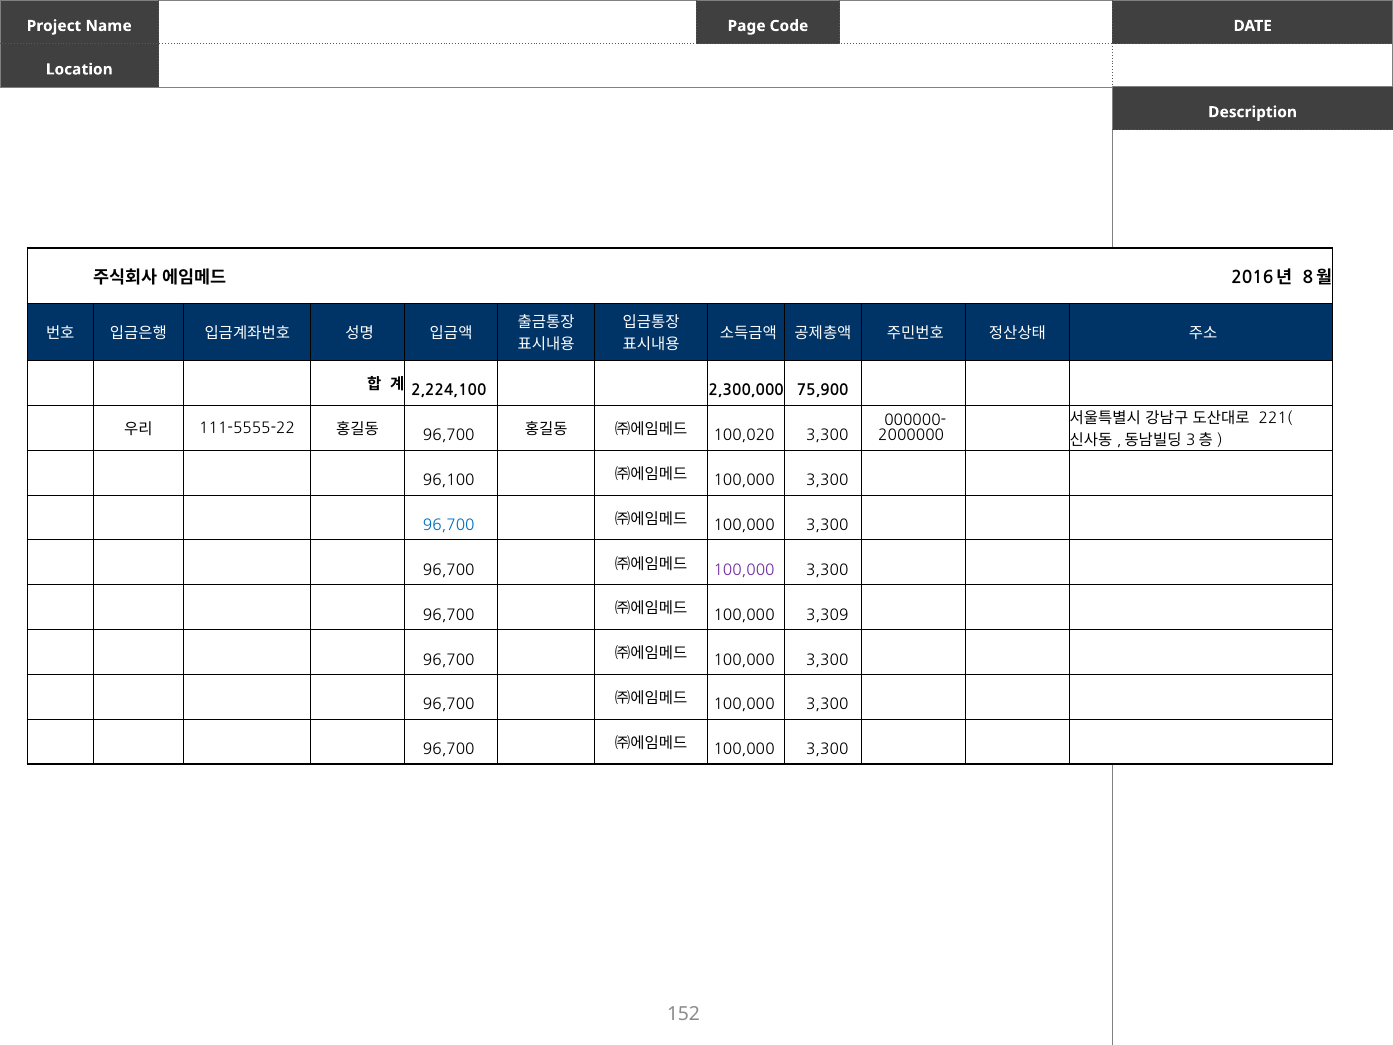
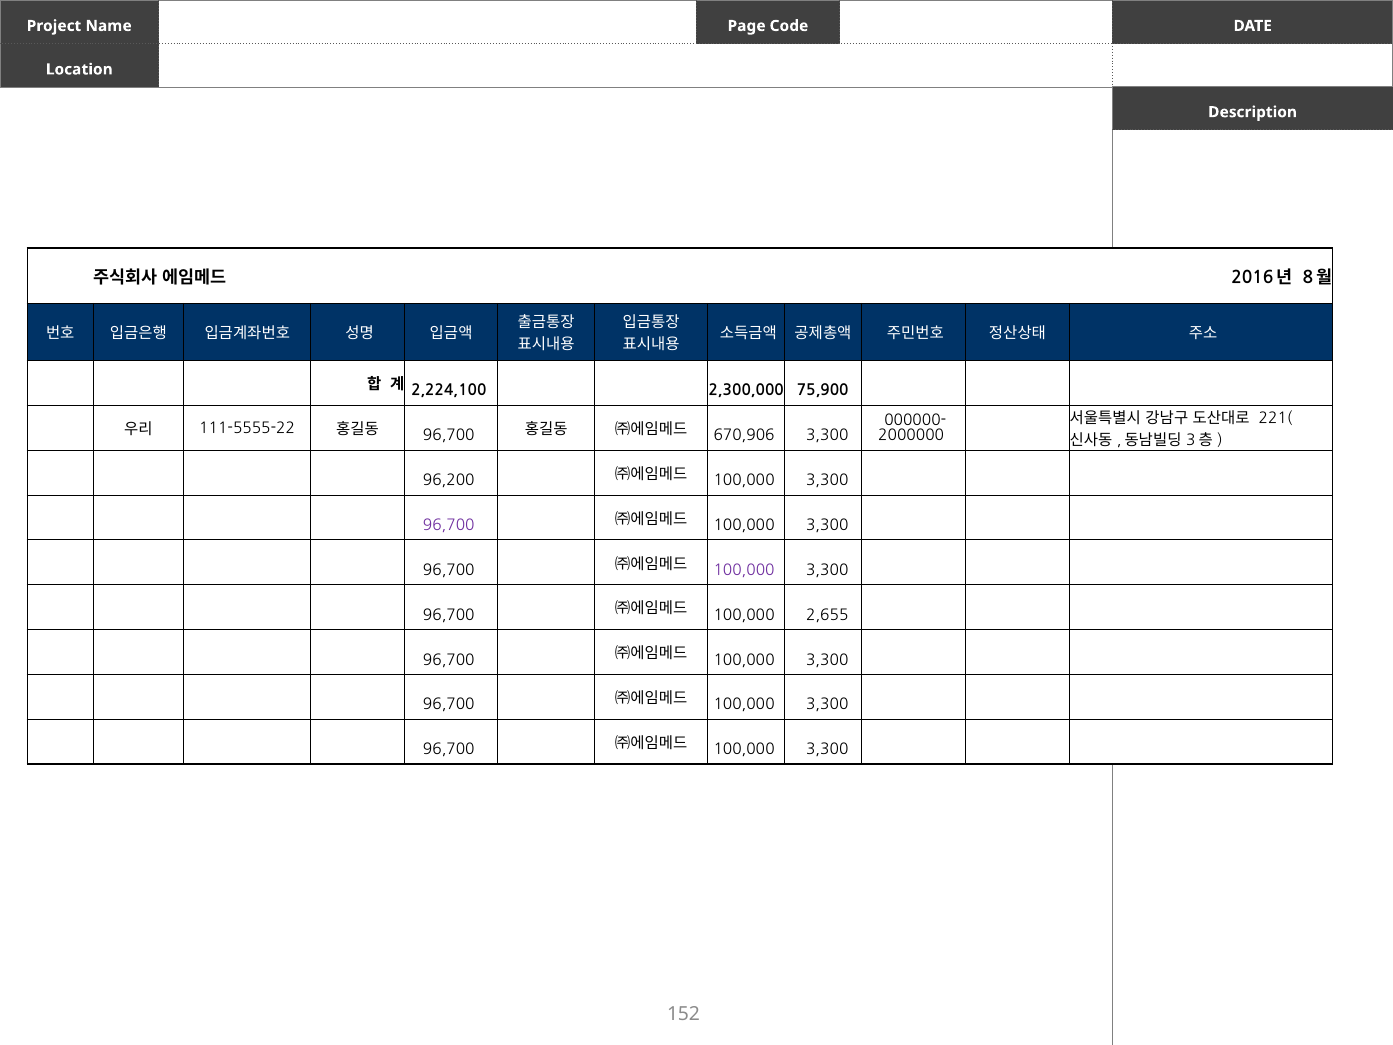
100,020: 100,020 -> 670,906 (744, 436)
96,100: 96,100 -> 96,200 (449, 481)
96,700 colour: blue -> purple (449, 525)
3,309: 3,309 -> 2,655 (827, 615)
